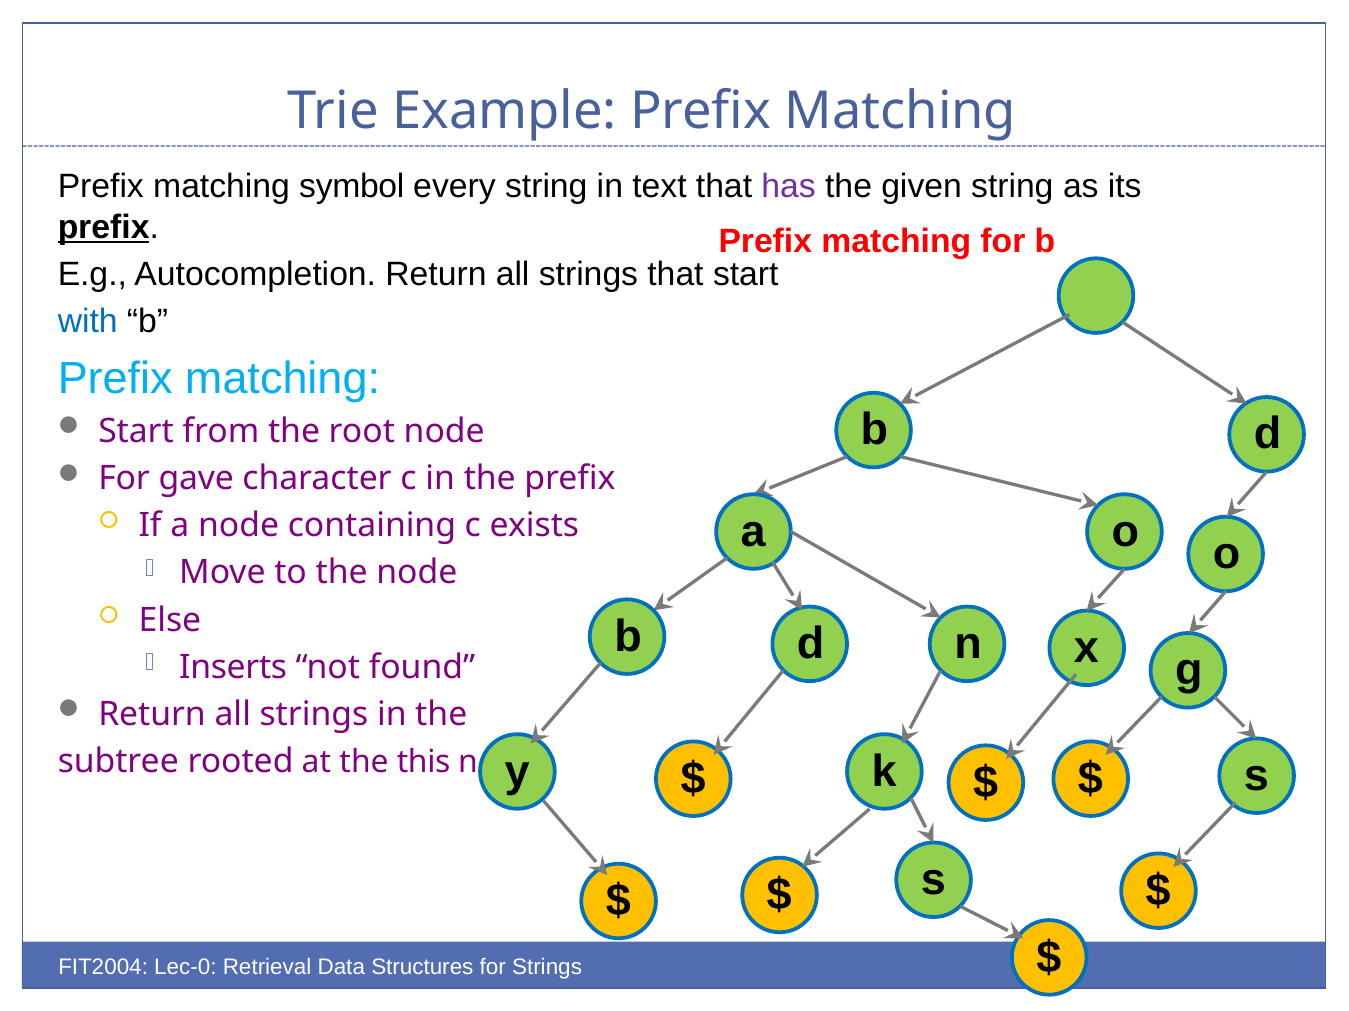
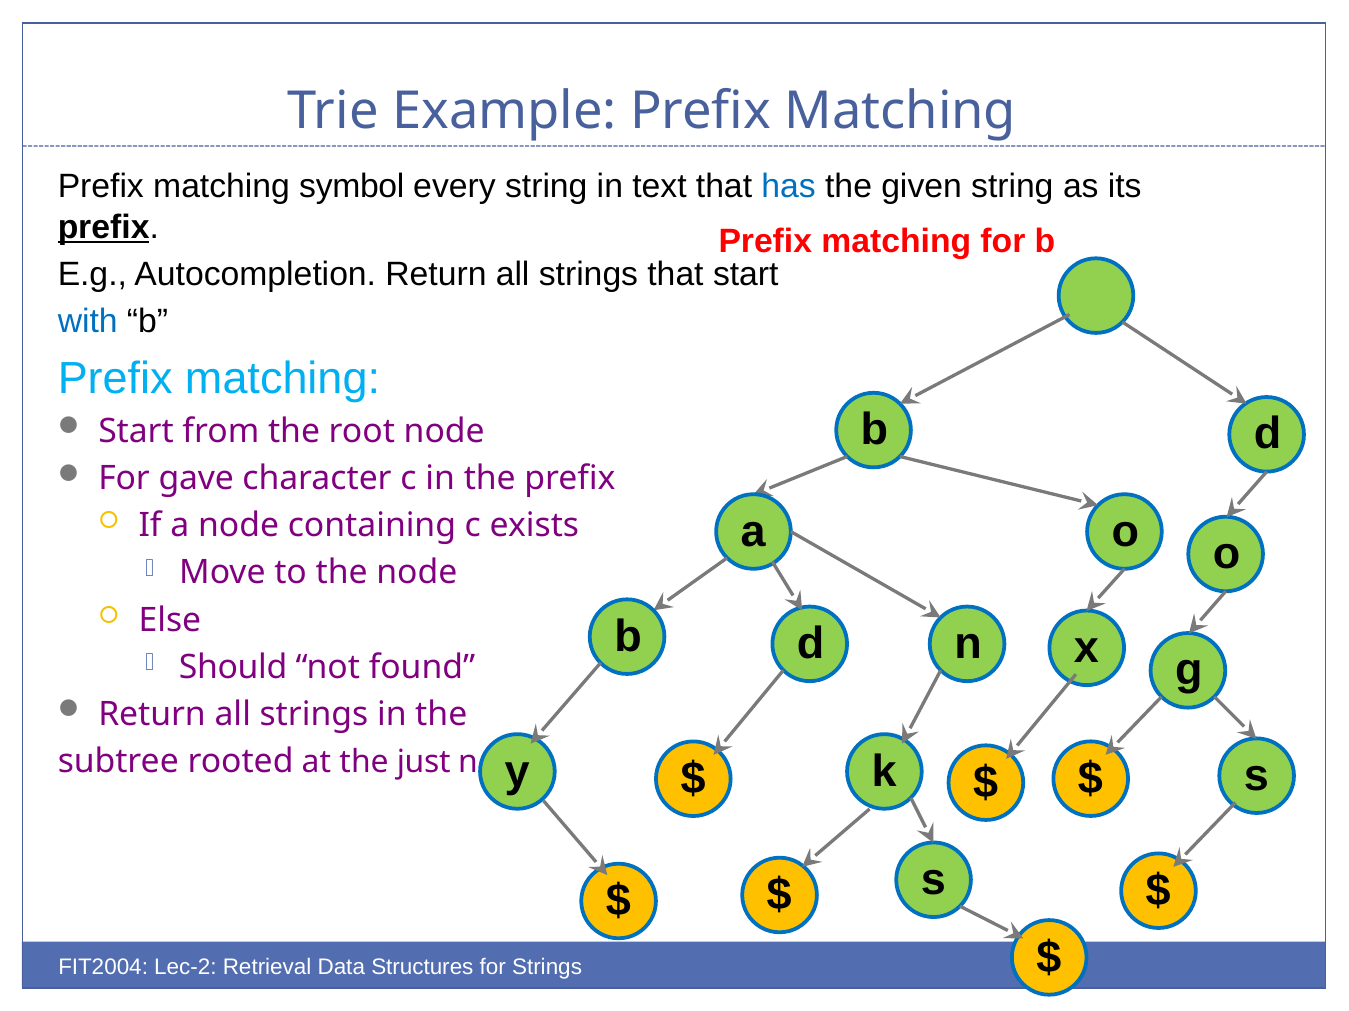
has colour: purple -> blue (789, 187)
Inserts: Inserts -> Should (233, 668)
this: this -> just (424, 763)
Lec-0: Lec-0 -> Lec-2 (185, 967)
